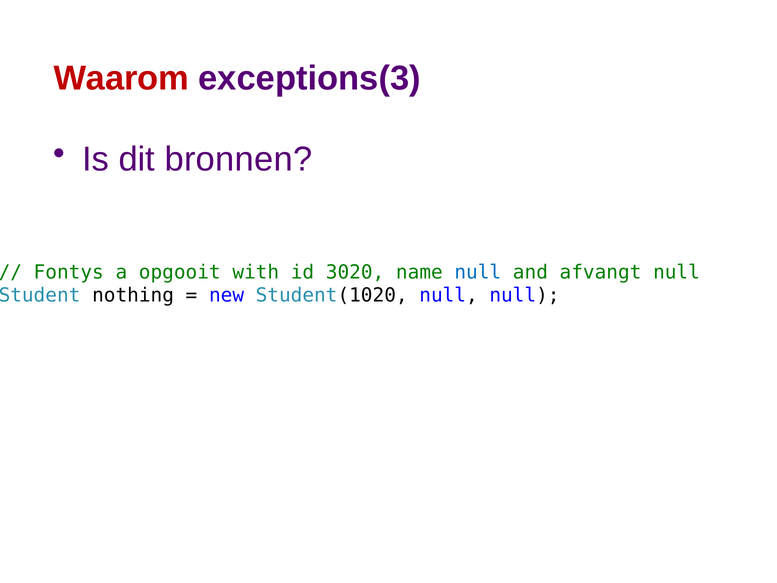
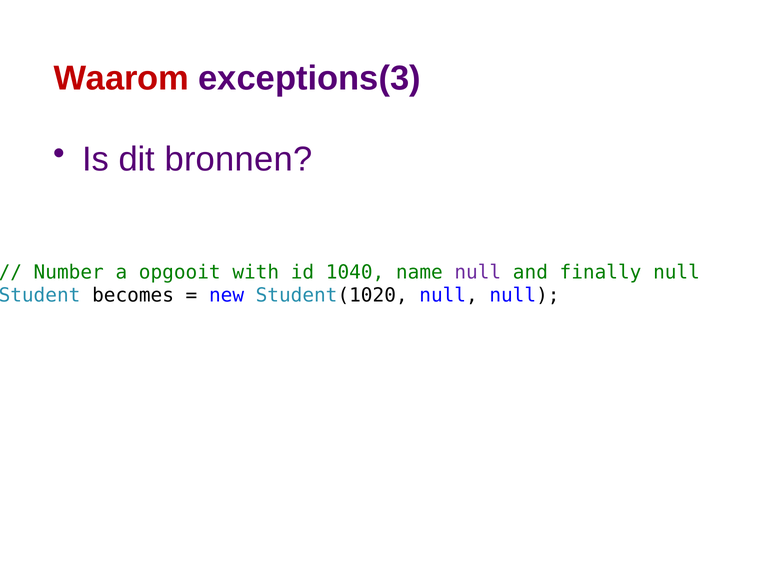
Fontys: Fontys -> Number (69, 272)
3020: 3020 -> 1040 (355, 272)
null colour: blue -> purple (478, 272)
afvangt: afvangt -> finally (600, 272)
nothing: nothing -> becomes (133, 295)
